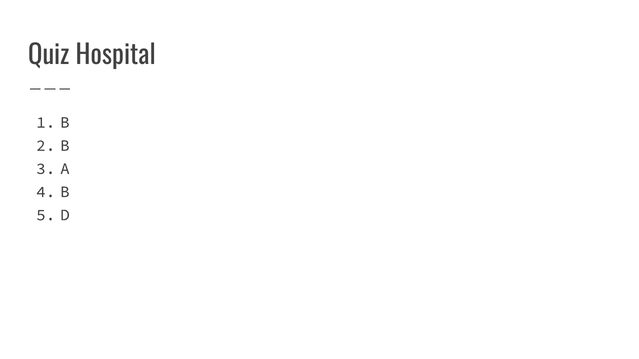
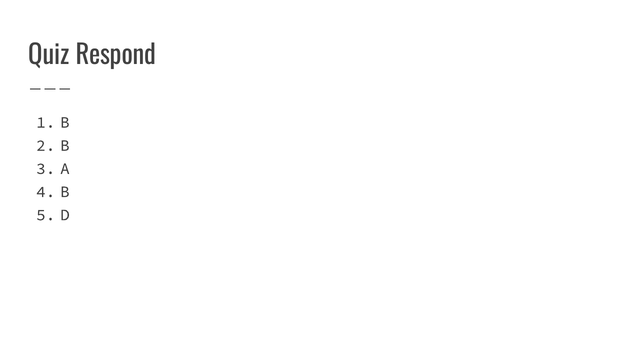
Hospital: Hospital -> Respond (116, 55)
